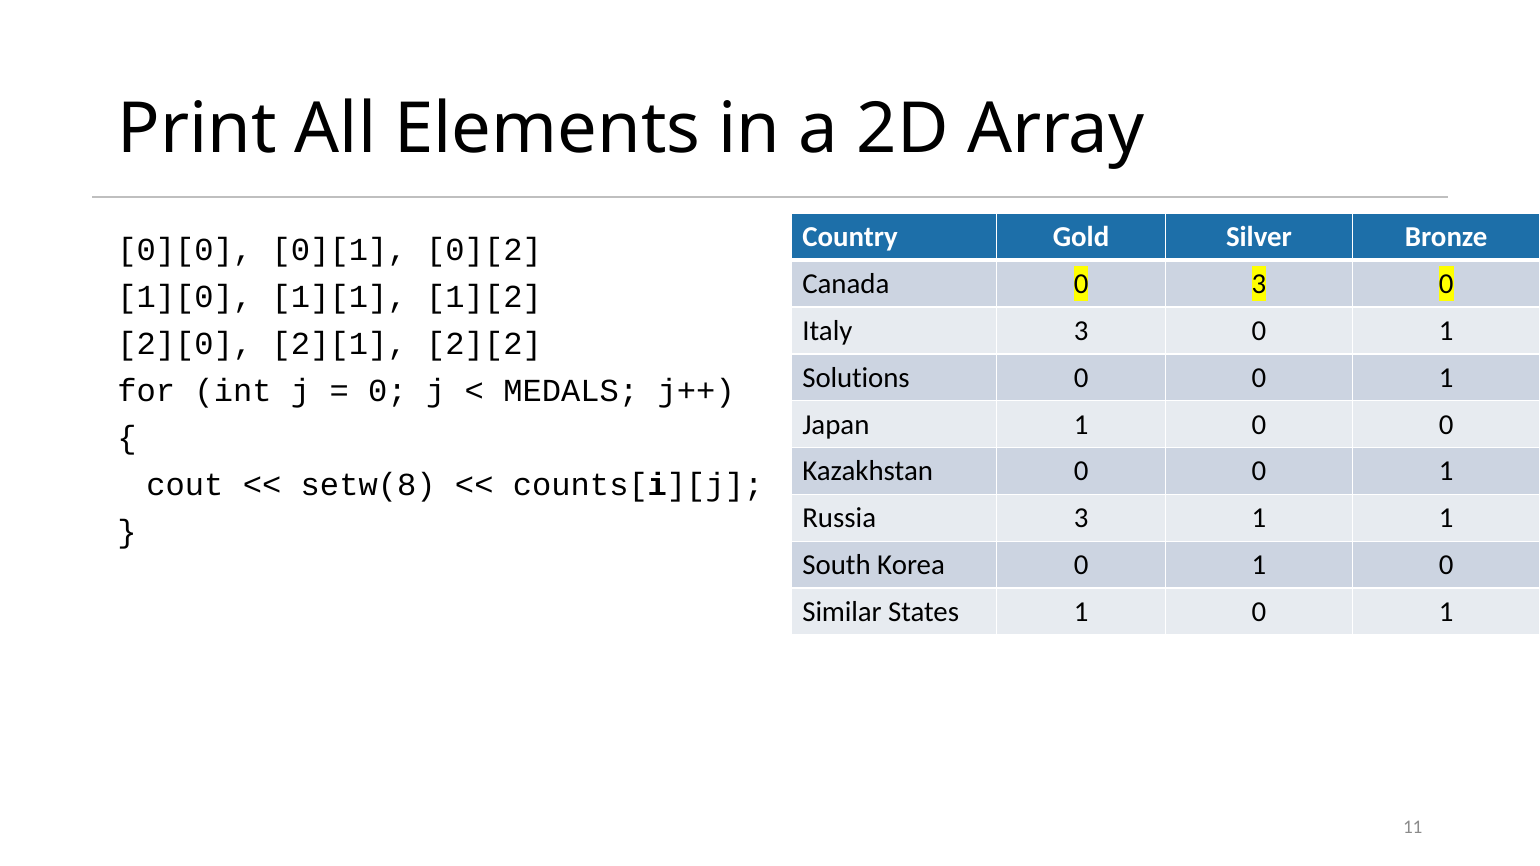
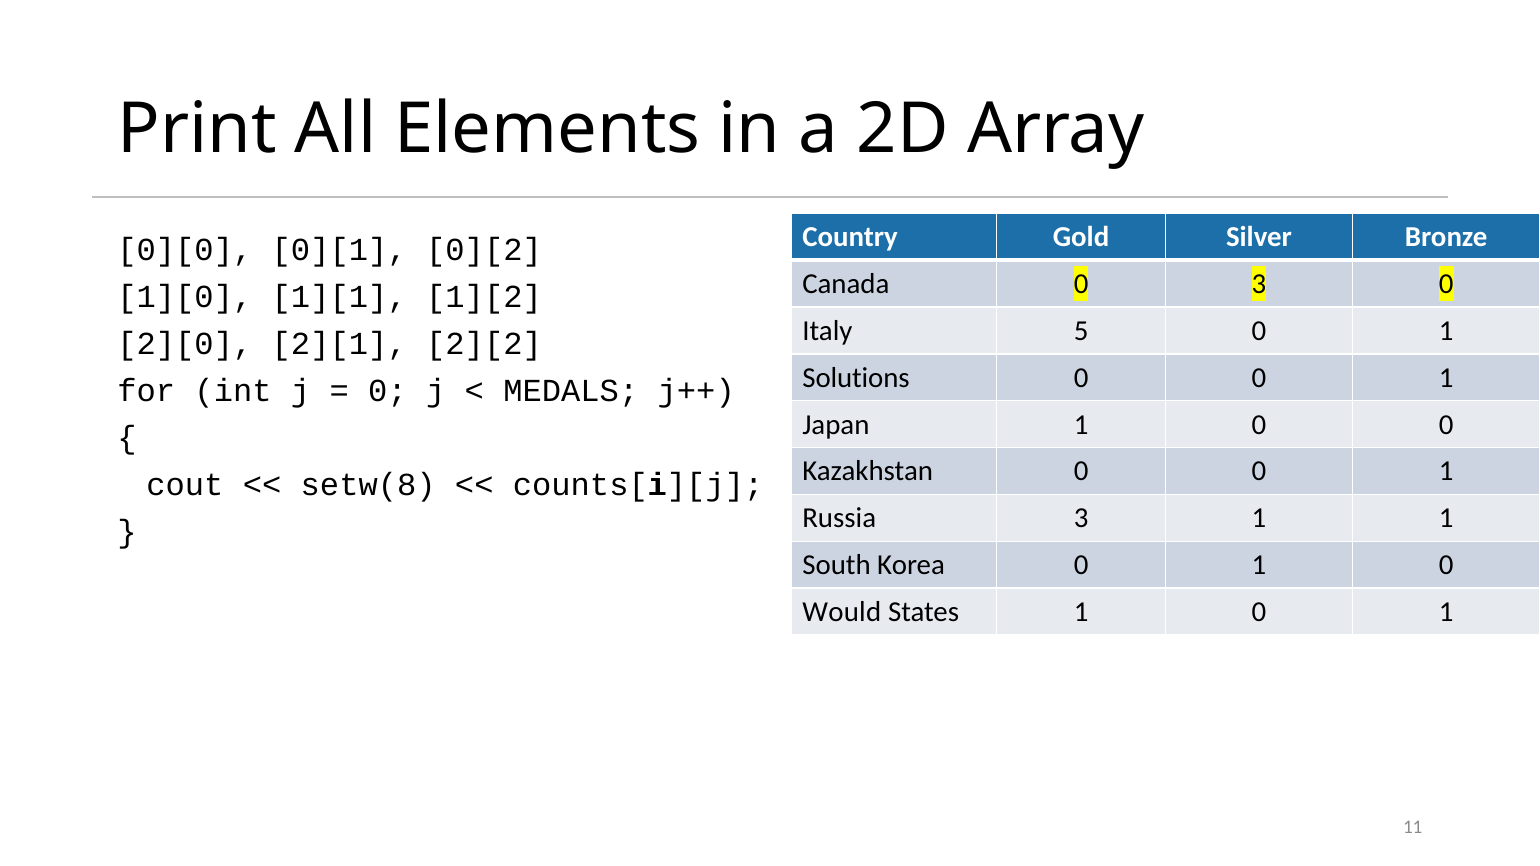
Italy 3: 3 -> 5 (1081, 331)
Similar: Similar -> Would (842, 612)
